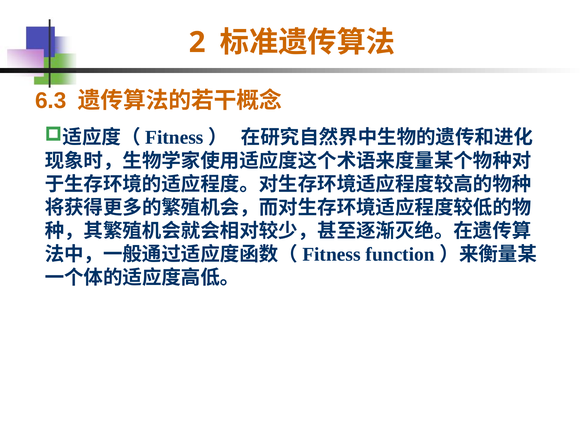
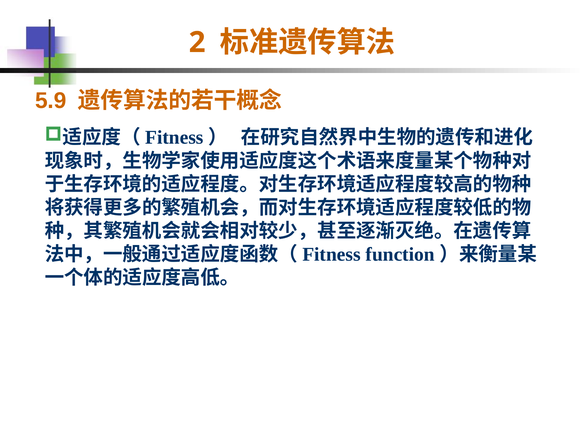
6.3: 6.3 -> 5.9 (51, 101)
